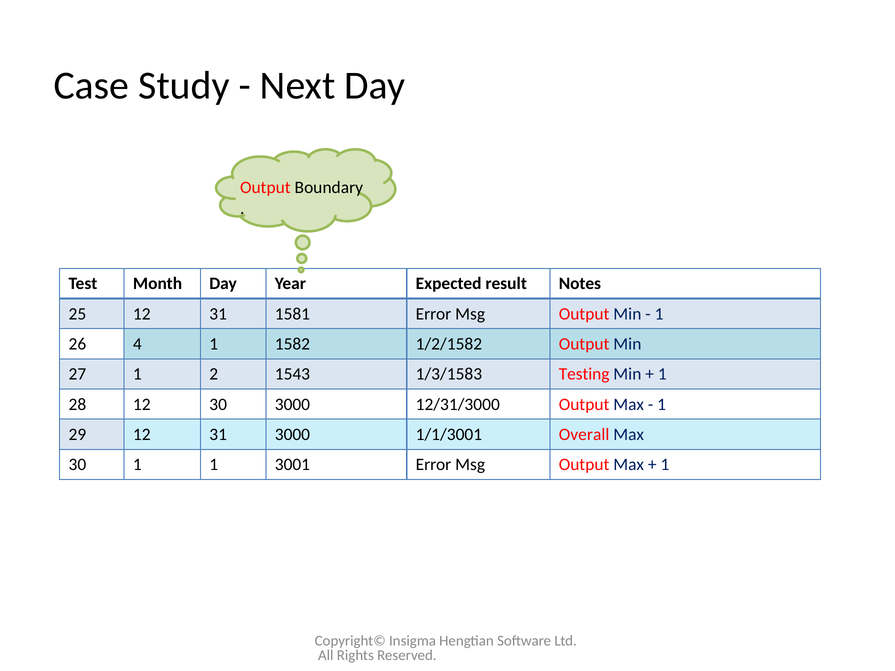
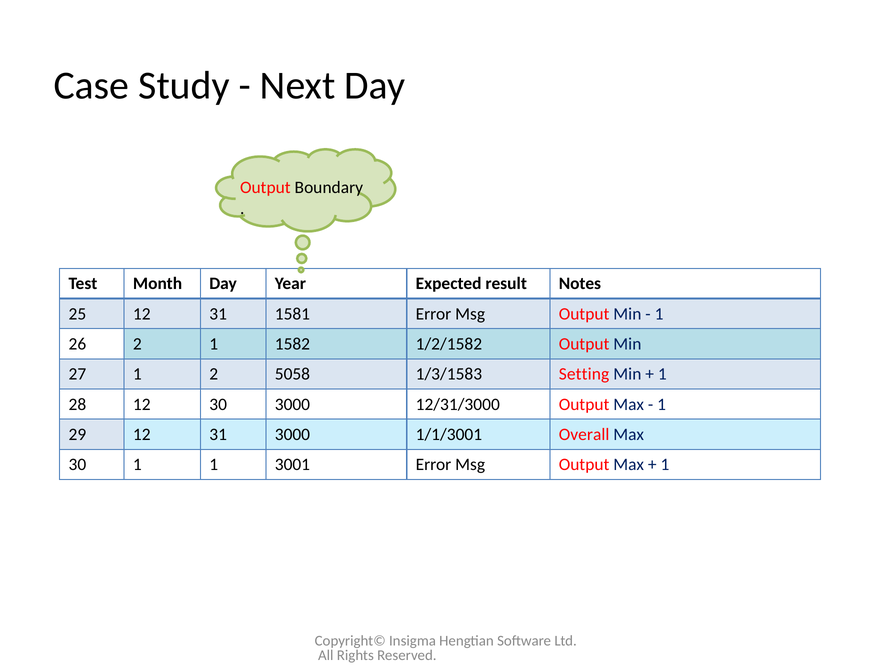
26 4: 4 -> 2 (137, 344)
1543: 1543 -> 5058 (292, 374)
Testing: Testing -> Setting (584, 374)
